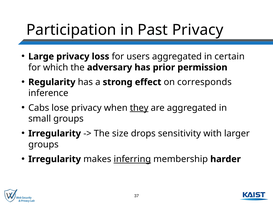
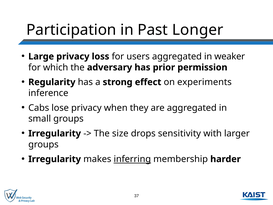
Past Privacy: Privacy -> Longer (198, 30)
certain: certain -> weaker (230, 56)
corresponds: corresponds -> experiments (204, 82)
they underline: present -> none (139, 108)
